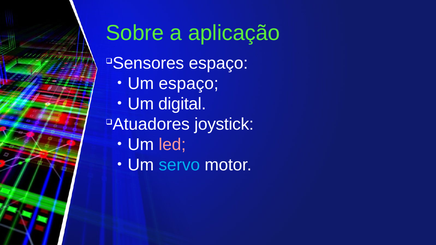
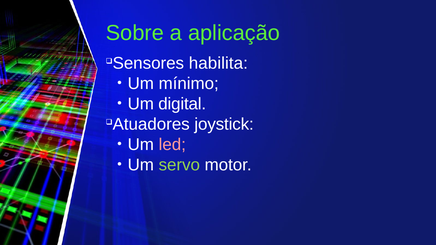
Sensores espaço: espaço -> habilita (218, 63)
Um espaço: espaço -> mínimo (189, 84)
servo colour: light blue -> light green (179, 165)
